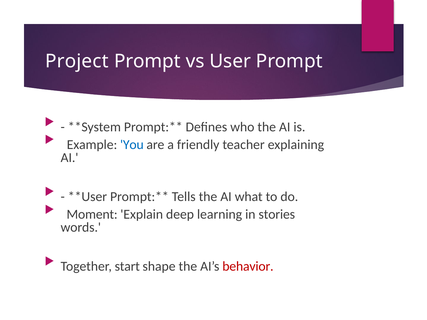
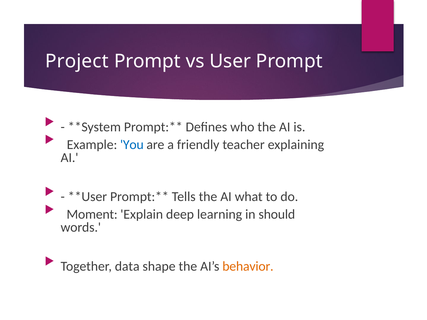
stories: stories -> should (277, 215)
start: start -> data (127, 267)
behavior colour: red -> orange (248, 267)
